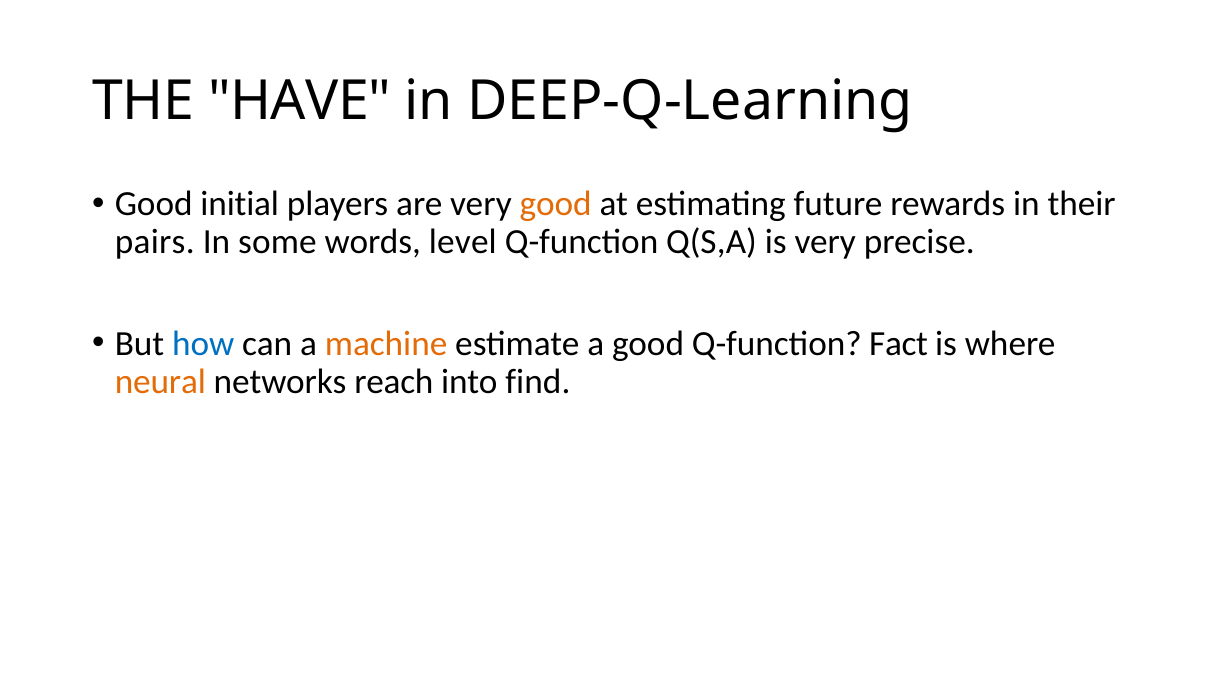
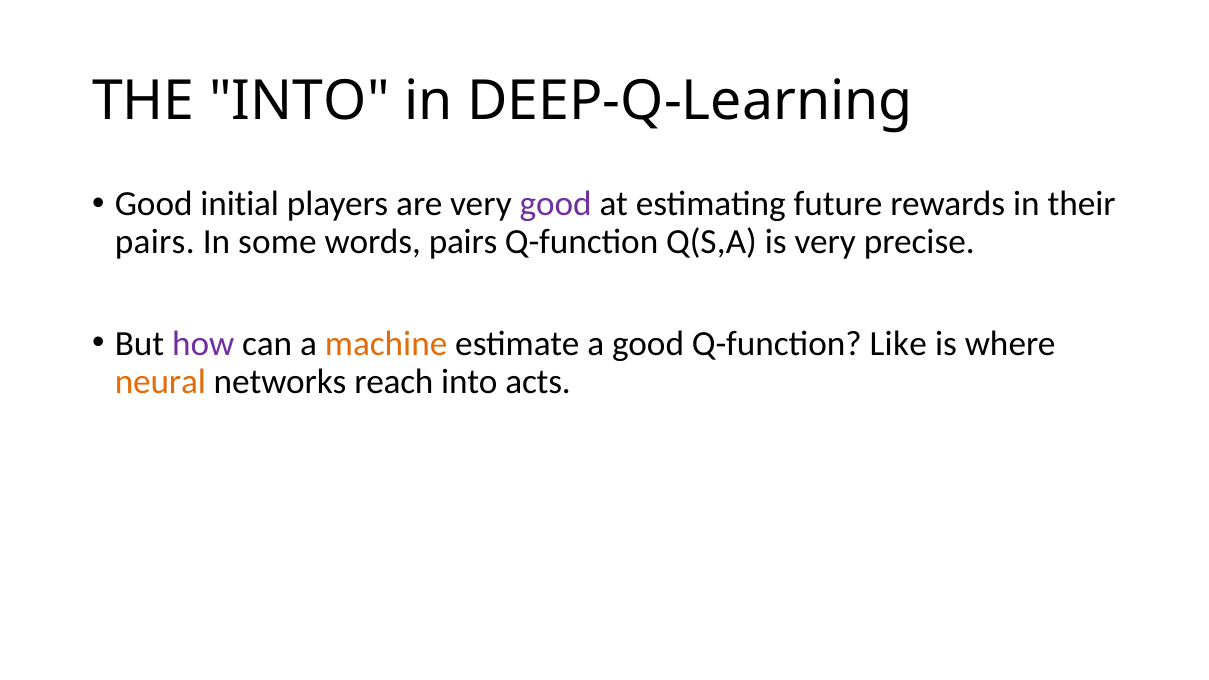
THE HAVE: HAVE -> INTO (300, 102)
good colour: orange -> purple (556, 204)
words level: level -> pairs (463, 242)
how colour: blue -> purple (203, 344)
Fact: Fact -> Like (898, 344)
find: find -> acts (538, 382)
